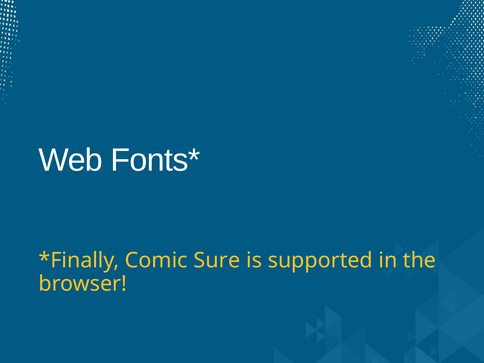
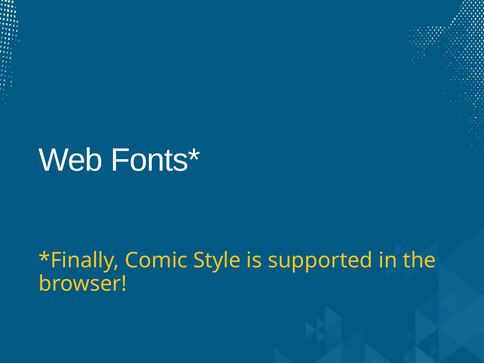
Sure: Sure -> Style (217, 260)
